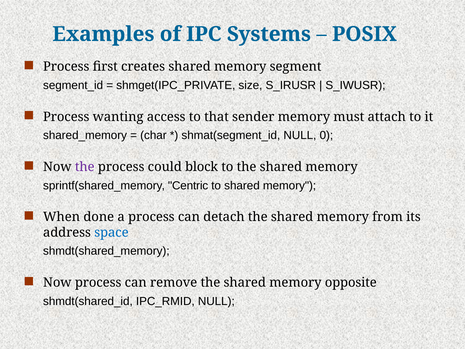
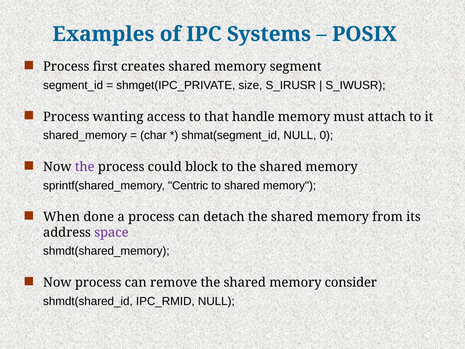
sender: sender -> handle (253, 117)
space colour: blue -> purple (111, 232)
opposite: opposite -> consider (351, 282)
